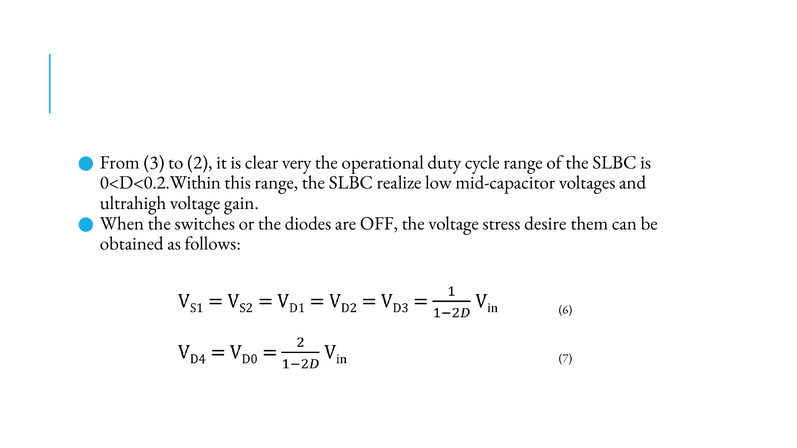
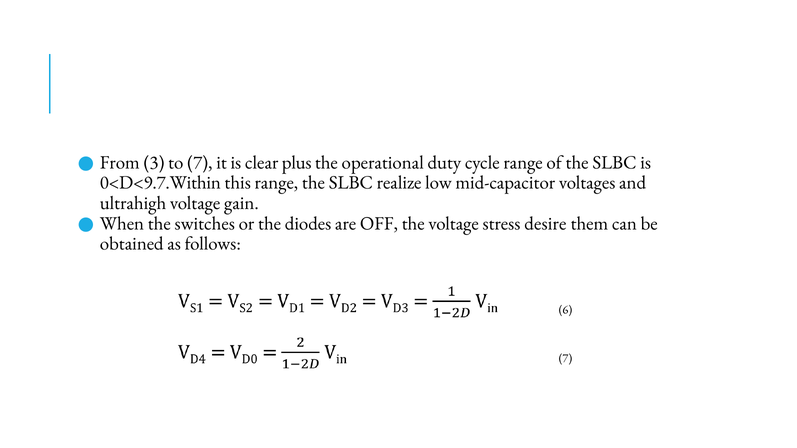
to 2: 2 -> 7 (200, 163)
very: very -> plus (297, 163)
0<D<0.2.Within: 0<D<0.2.Within -> 0<D<9.7.Within (160, 183)
